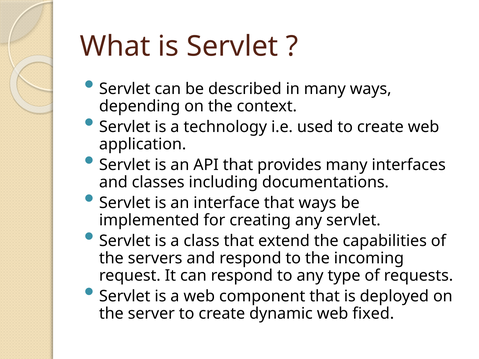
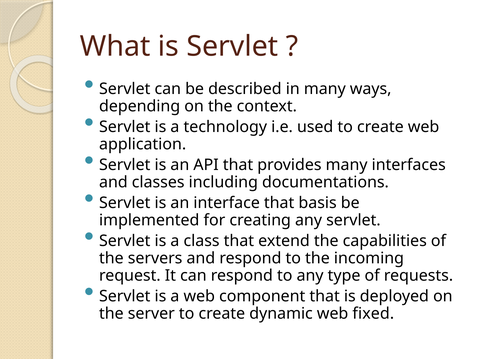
that ways: ways -> basis (318, 203)
